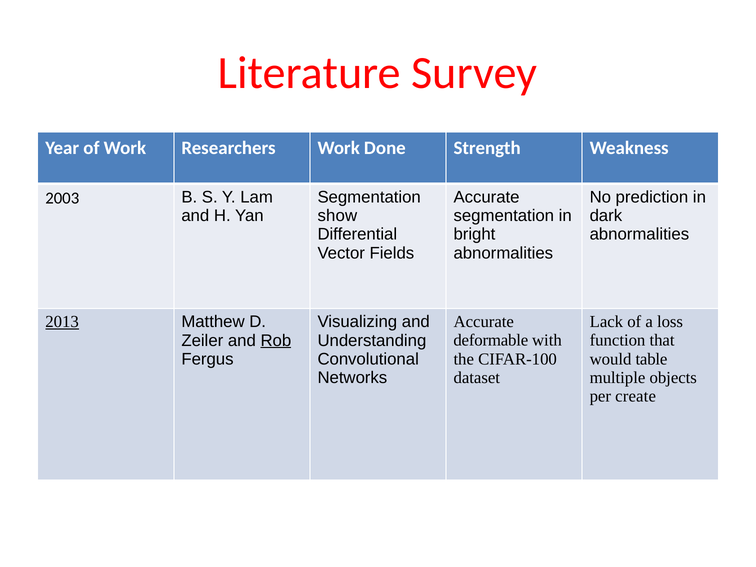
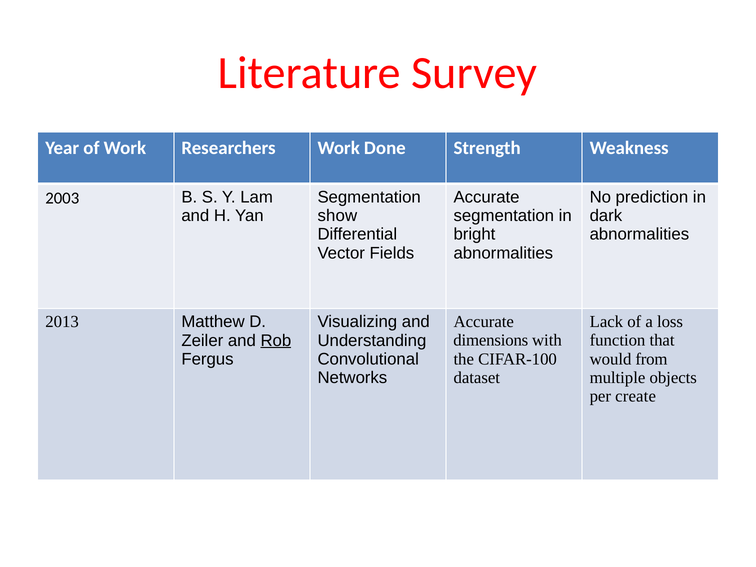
2013 underline: present -> none (62, 322)
deformable: deformable -> dimensions (491, 340)
table: table -> from (651, 359)
